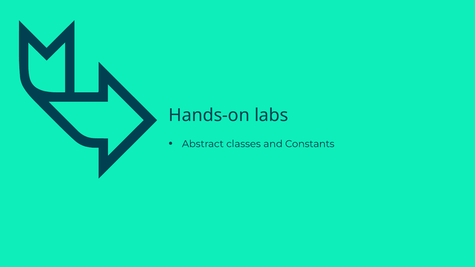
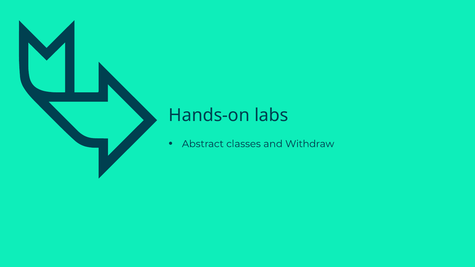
Constants: Constants -> Withdraw (310, 144)
